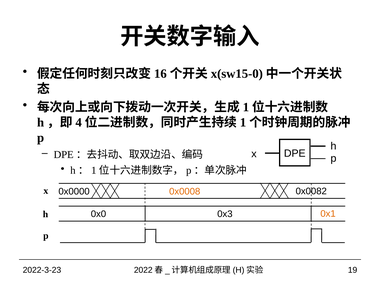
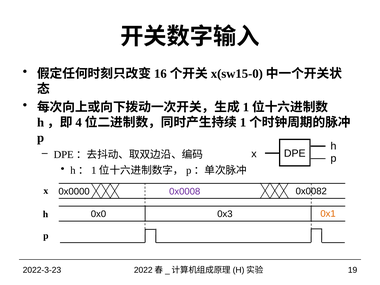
0x0008 colour: orange -> purple (185, 192)
